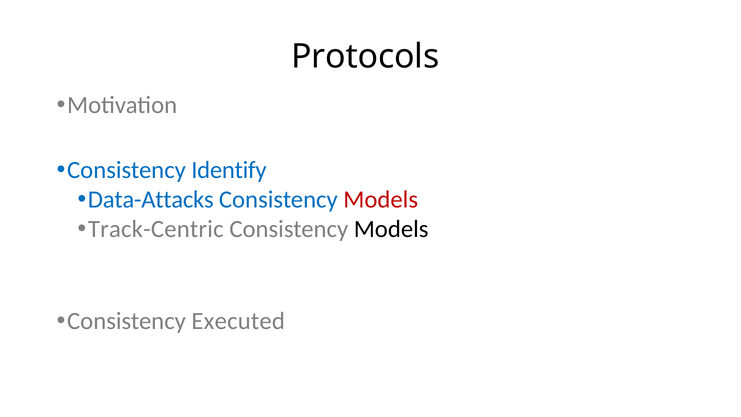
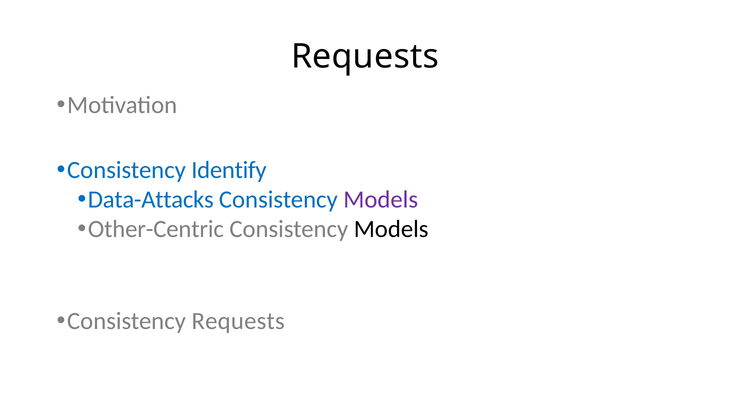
Protocols: Protocols -> Requests (365, 57)
Models colour: red -> purple (381, 199)
Track-Centric: Track-Centric -> Other-Centric (156, 229)
Consistency Executed: Executed -> Requests (238, 321)
